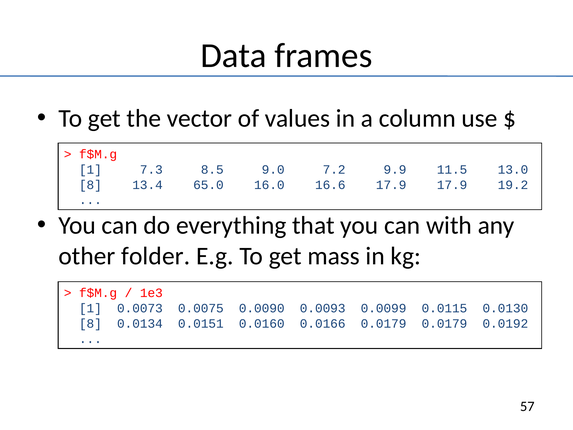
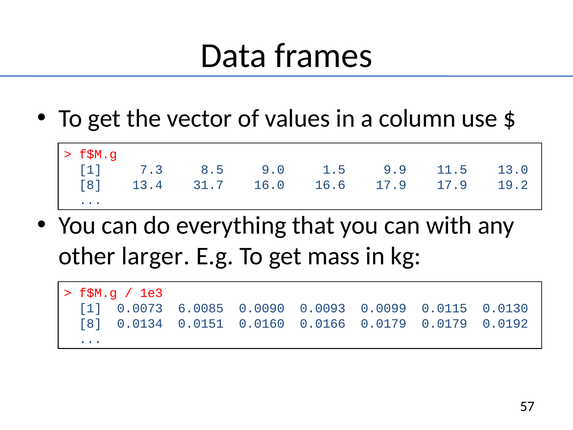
7.2: 7.2 -> 1.5 (334, 169)
65.0: 65.0 -> 31.7 (208, 185)
folder: folder -> larger (156, 256)
0.0075: 0.0075 -> 6.0085 (201, 308)
